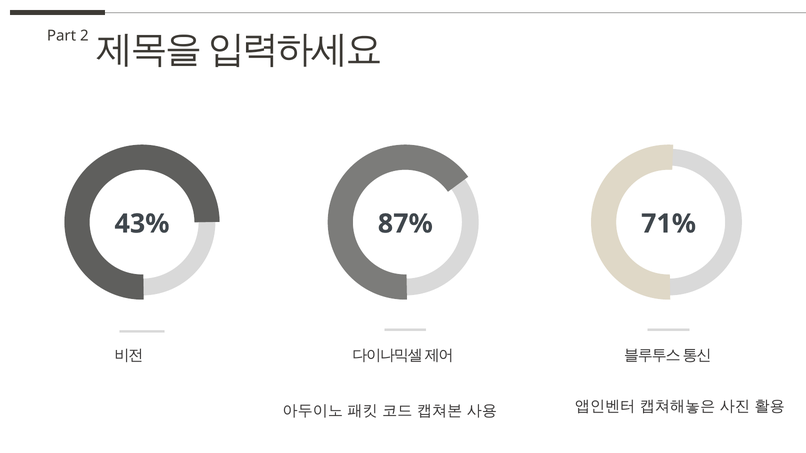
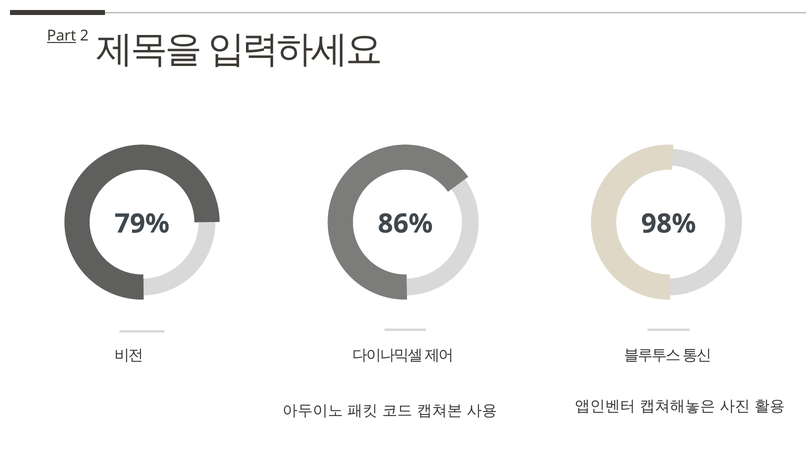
Part underline: none -> present (62, 36)
43%: 43% -> 79% (142, 224)
87%: 87% -> 86% (405, 224)
71%: 71% -> 98% (669, 224)
